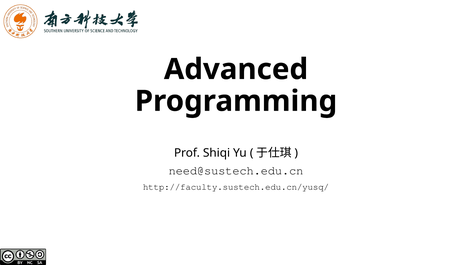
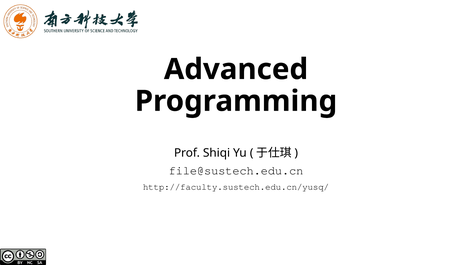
need@sustech.edu.cn: need@sustech.edu.cn -> file@sustech.edu.cn (236, 171)
